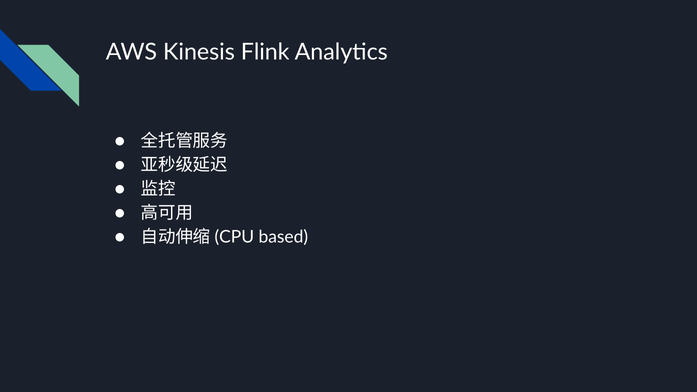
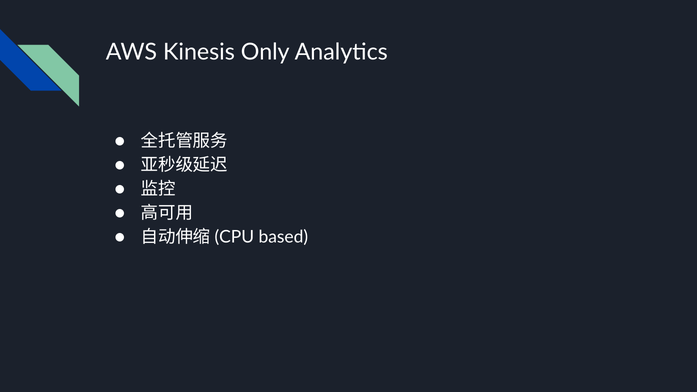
Flink: Flink -> Only (265, 52)
